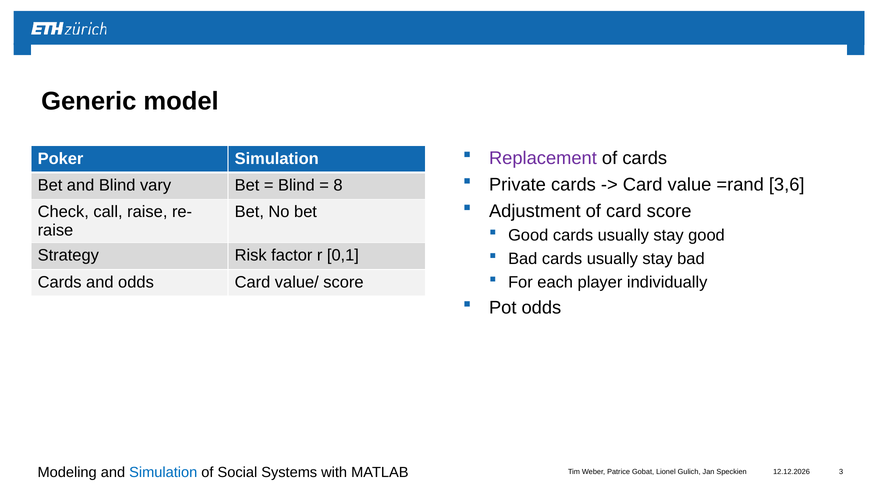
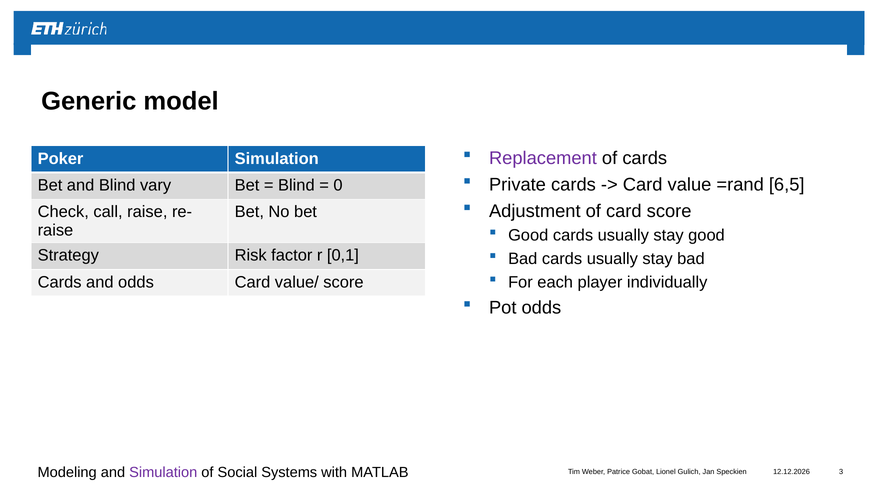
3,6: 3,6 -> 6,5 (787, 185)
8: 8 -> 0 (338, 185)
Simulation colour: blue -> purple (163, 472)
